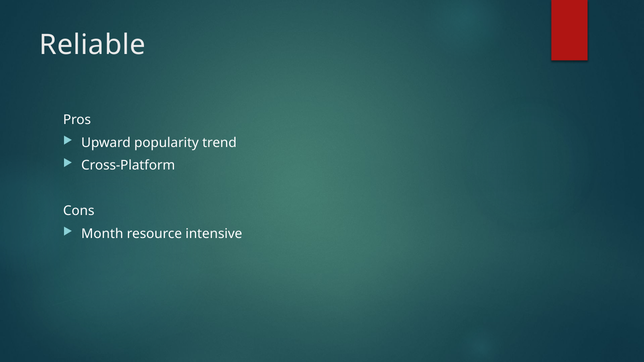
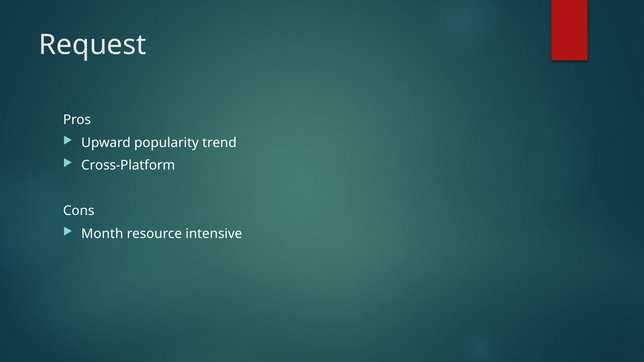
Reliable: Reliable -> Request (93, 45)
